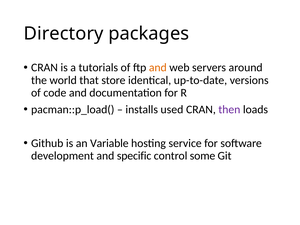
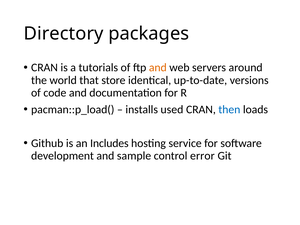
then colour: purple -> blue (229, 110)
Variable: Variable -> Includes (109, 143)
specific: specific -> sample (134, 156)
some: some -> error (202, 156)
